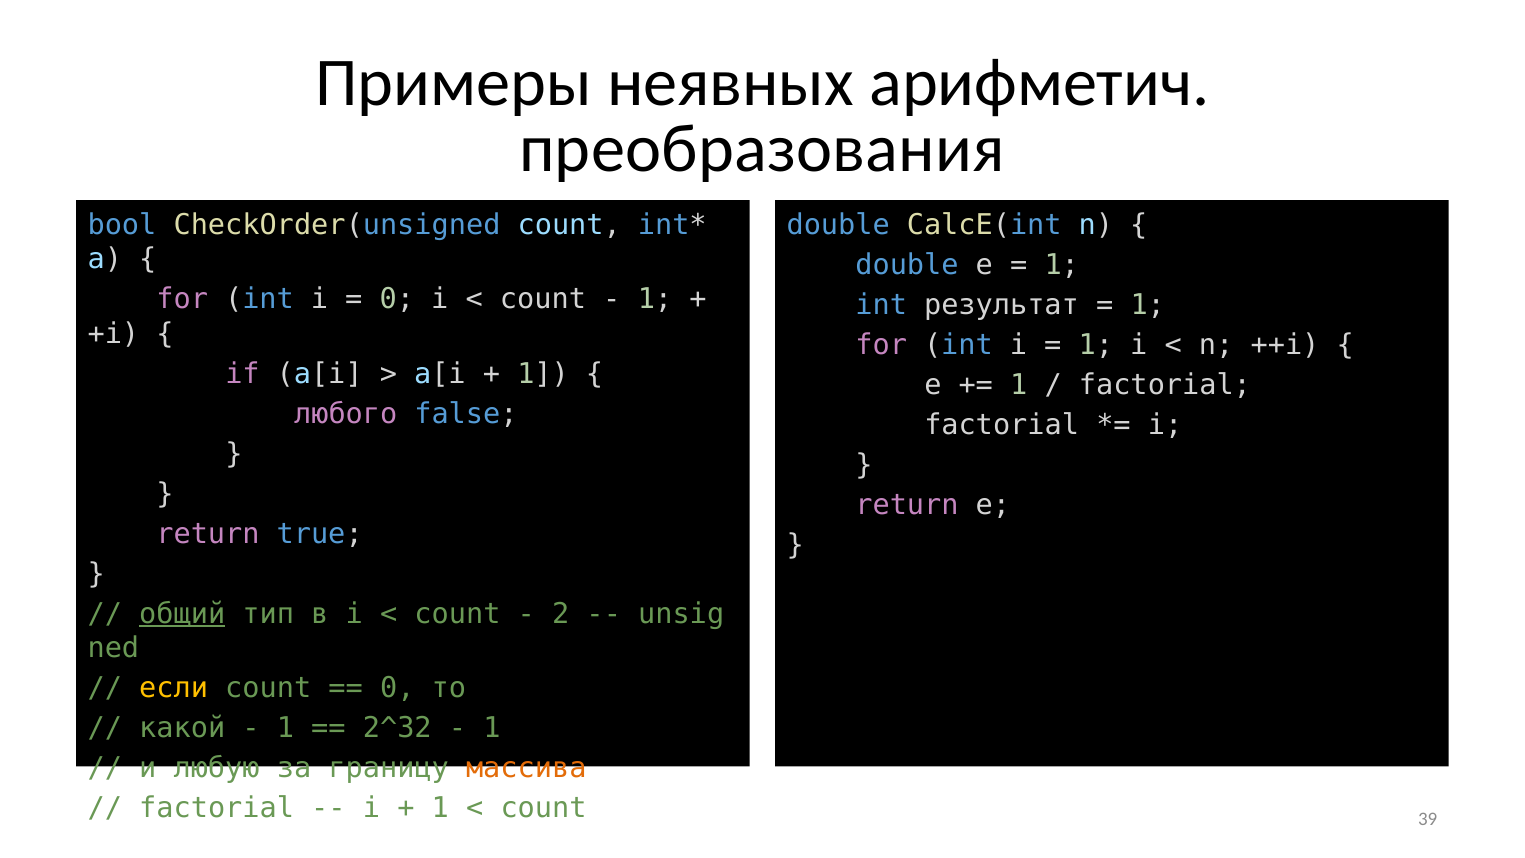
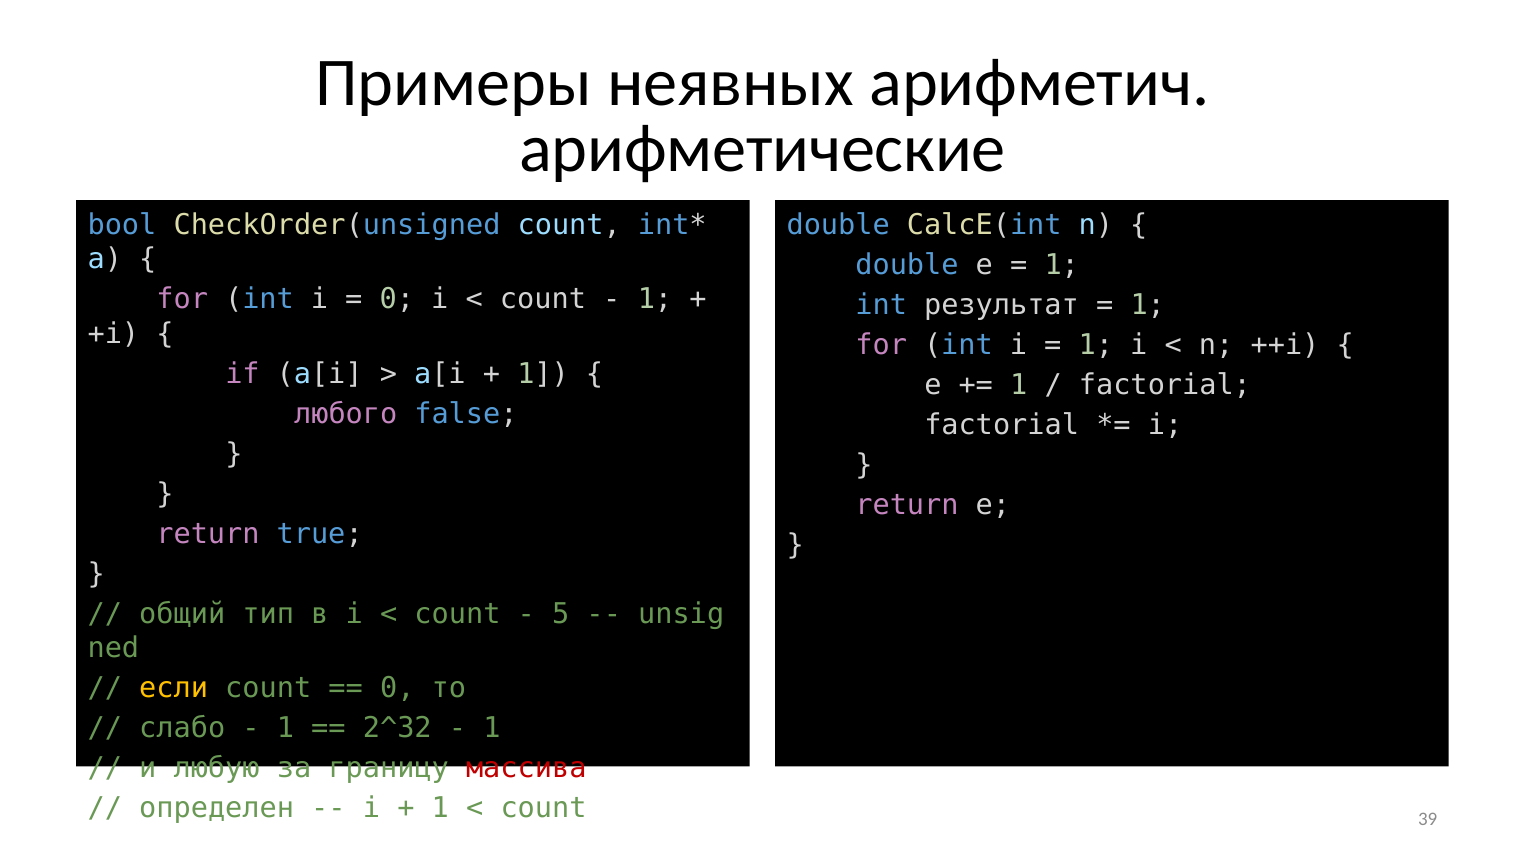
преобразования: преобразования -> арифметические (762, 149)
общий underline: present -> none (182, 614)
2: 2 -> 5 (561, 614)
какой: какой -> слабо (182, 728)
массива colour: orange -> red (526, 768)
factorial: factorial -> определен (217, 808)
